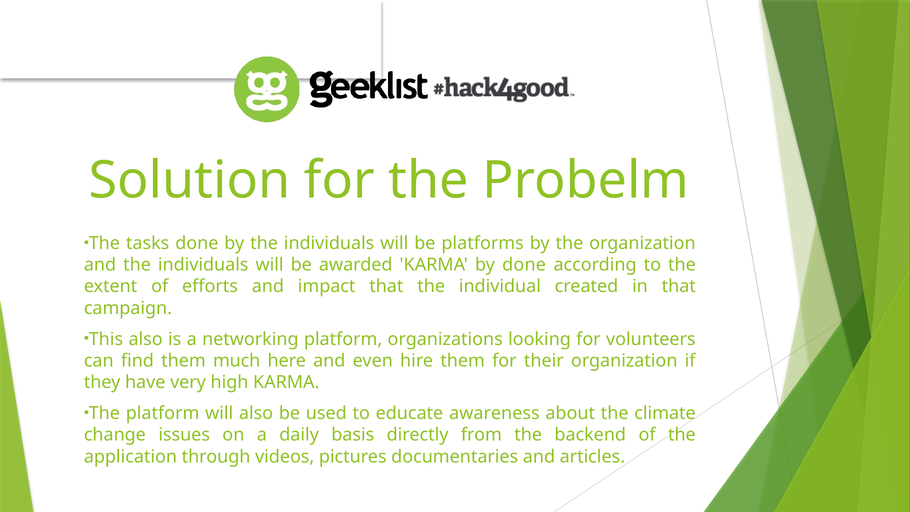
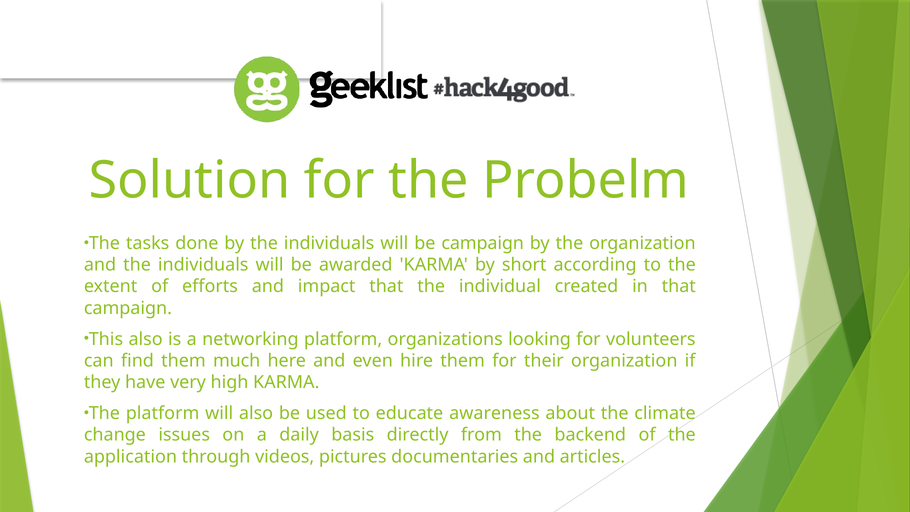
be platforms: platforms -> campaign (483, 243)
by done: done -> short (524, 265)
